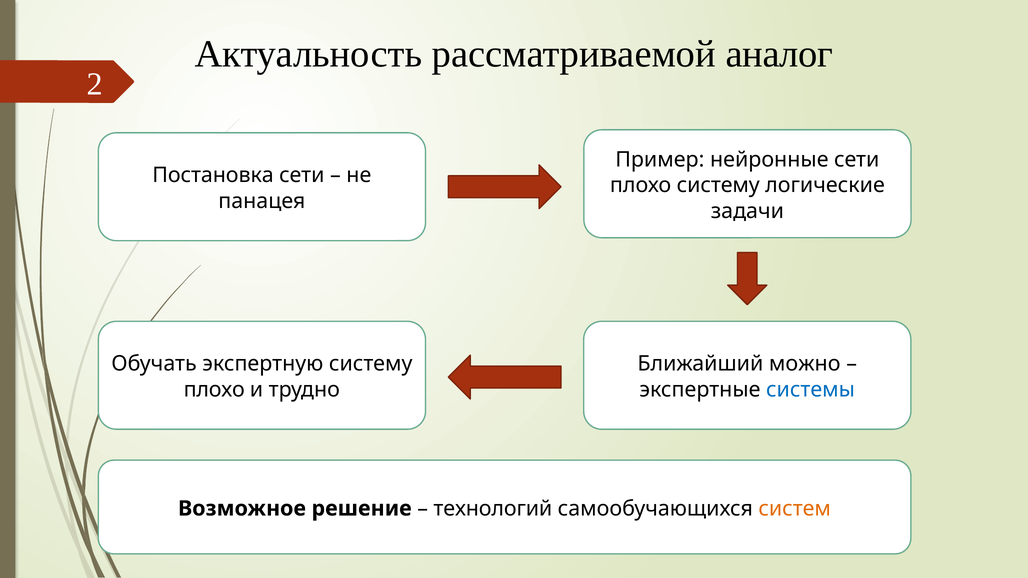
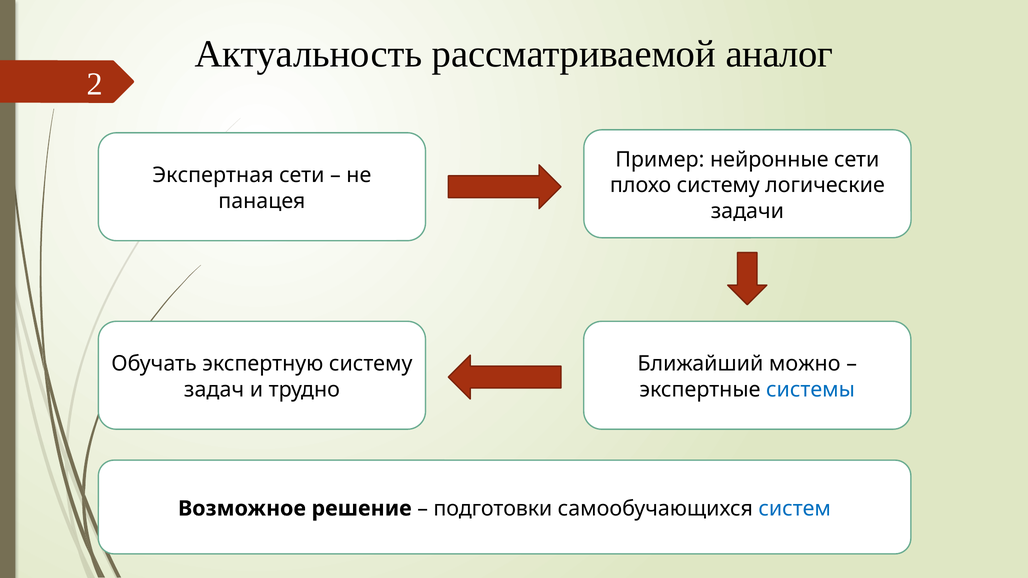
Постановка: Постановка -> Экспертная (213, 175)
плохо: плохо -> задач (214, 390)
технологий: технологий -> подготовки (493, 509)
систем colour: orange -> blue (795, 509)
